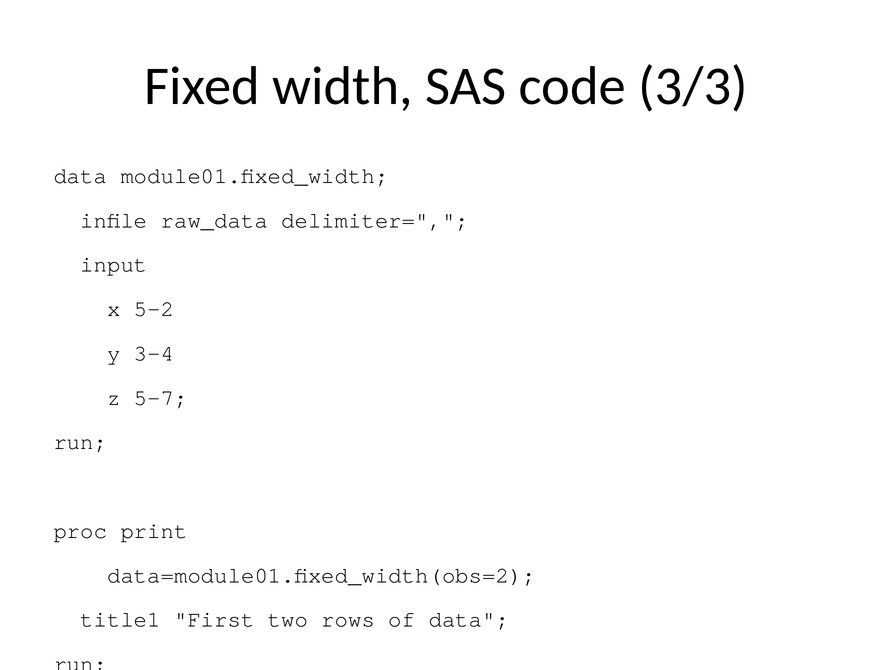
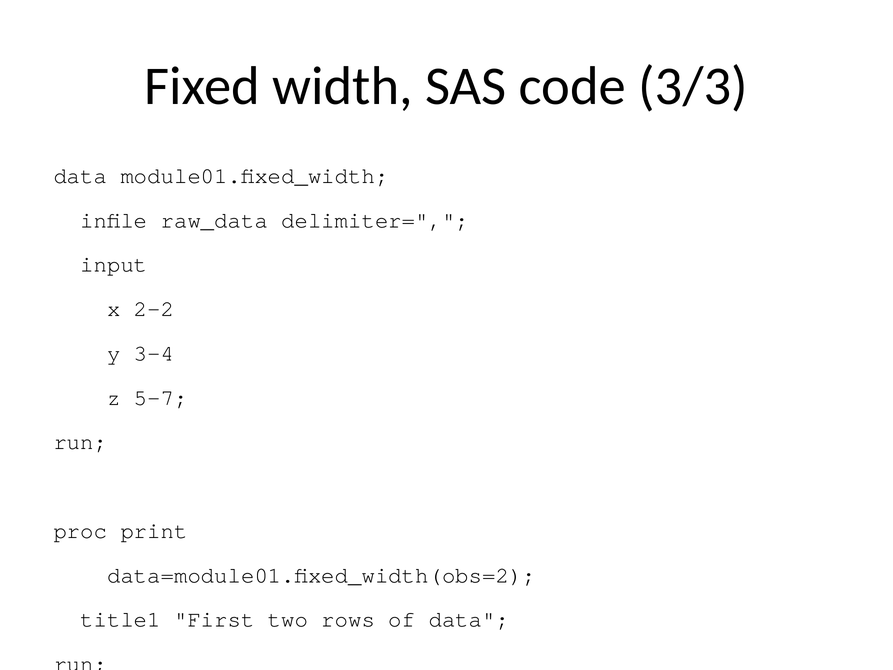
5-2: 5-2 -> 2-2 (154, 309)
